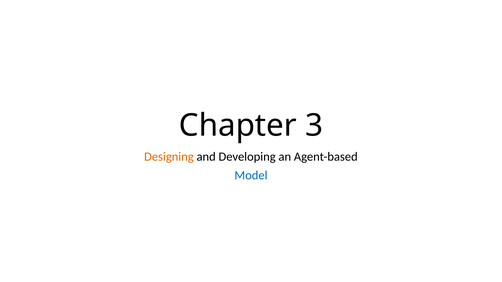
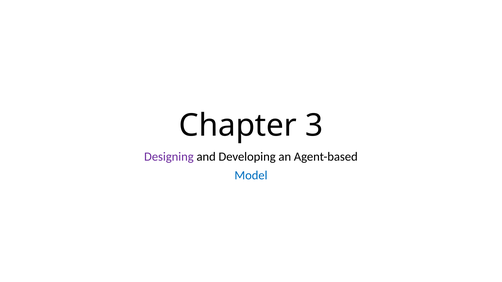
Designing colour: orange -> purple (169, 157)
